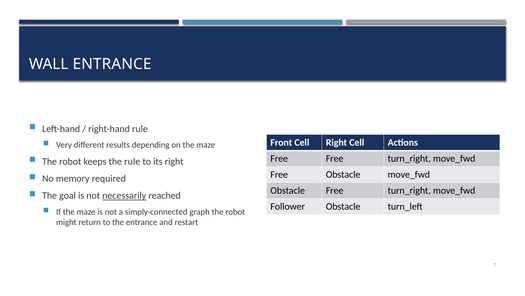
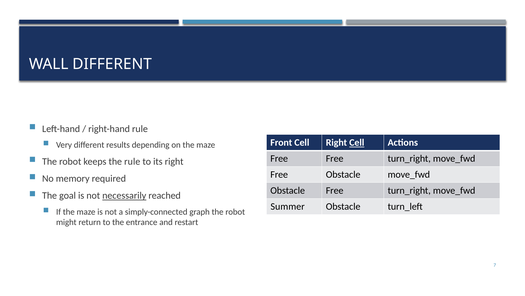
WALL ENTRANCE: ENTRANCE -> DIFFERENT (112, 64)
Cell underline: none -> present (357, 142)
Follower: Follower -> Summer (288, 206)
